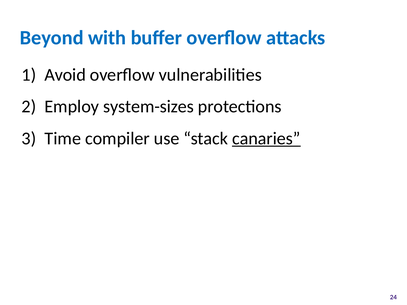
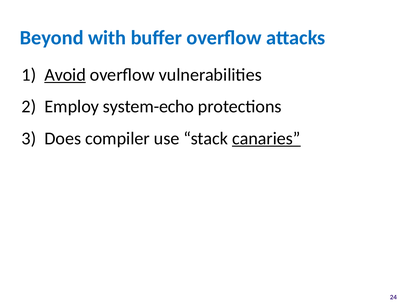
Avoid underline: none -> present (65, 75)
system-sizes: system-sizes -> system-echo (149, 107)
Time: Time -> Does (63, 139)
